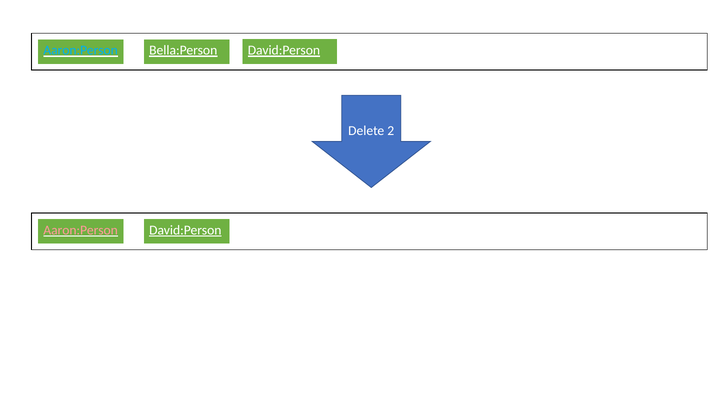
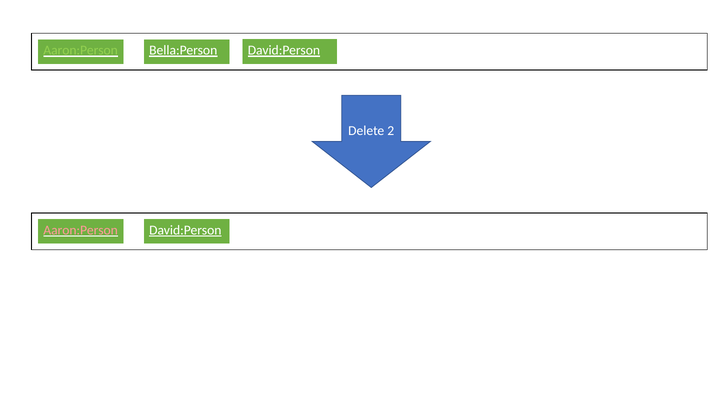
Aaron:Person colour: light blue -> light green (81, 50)
